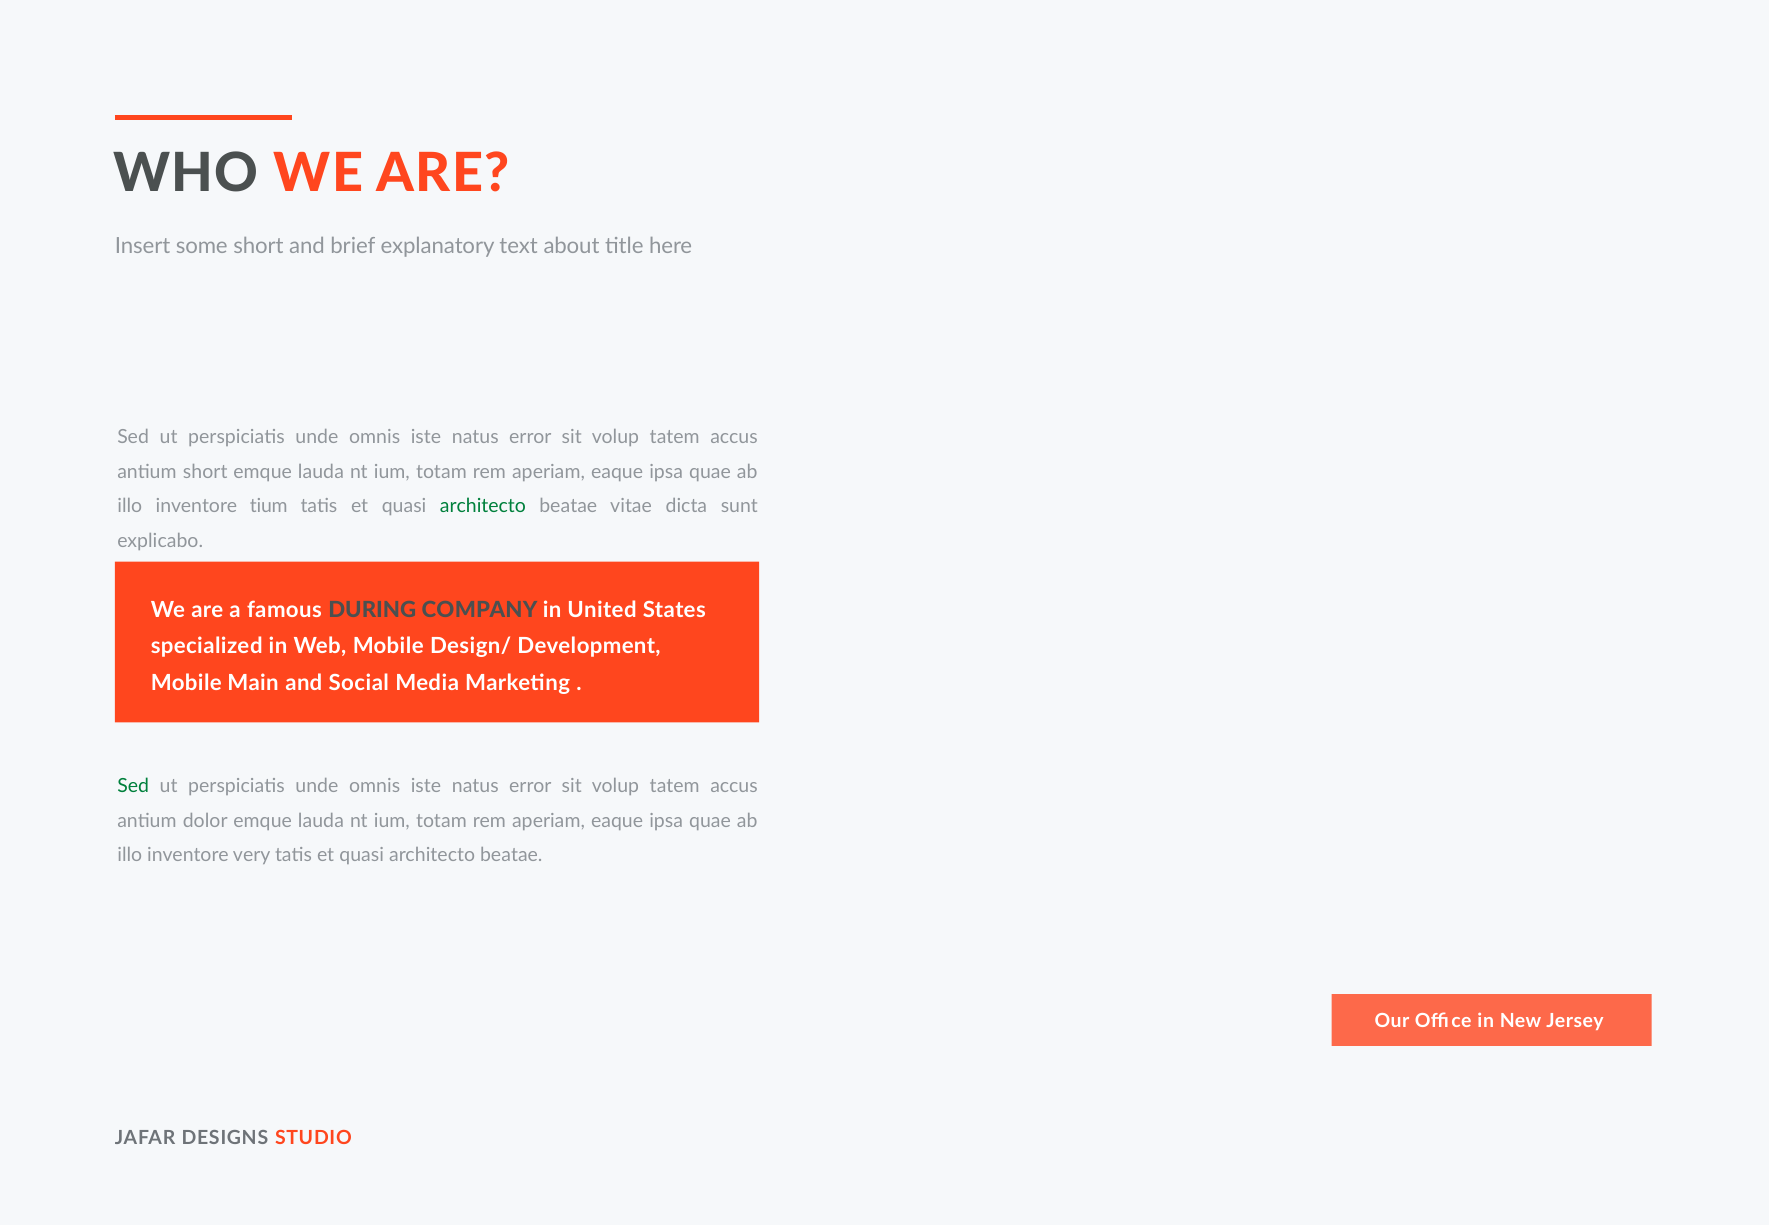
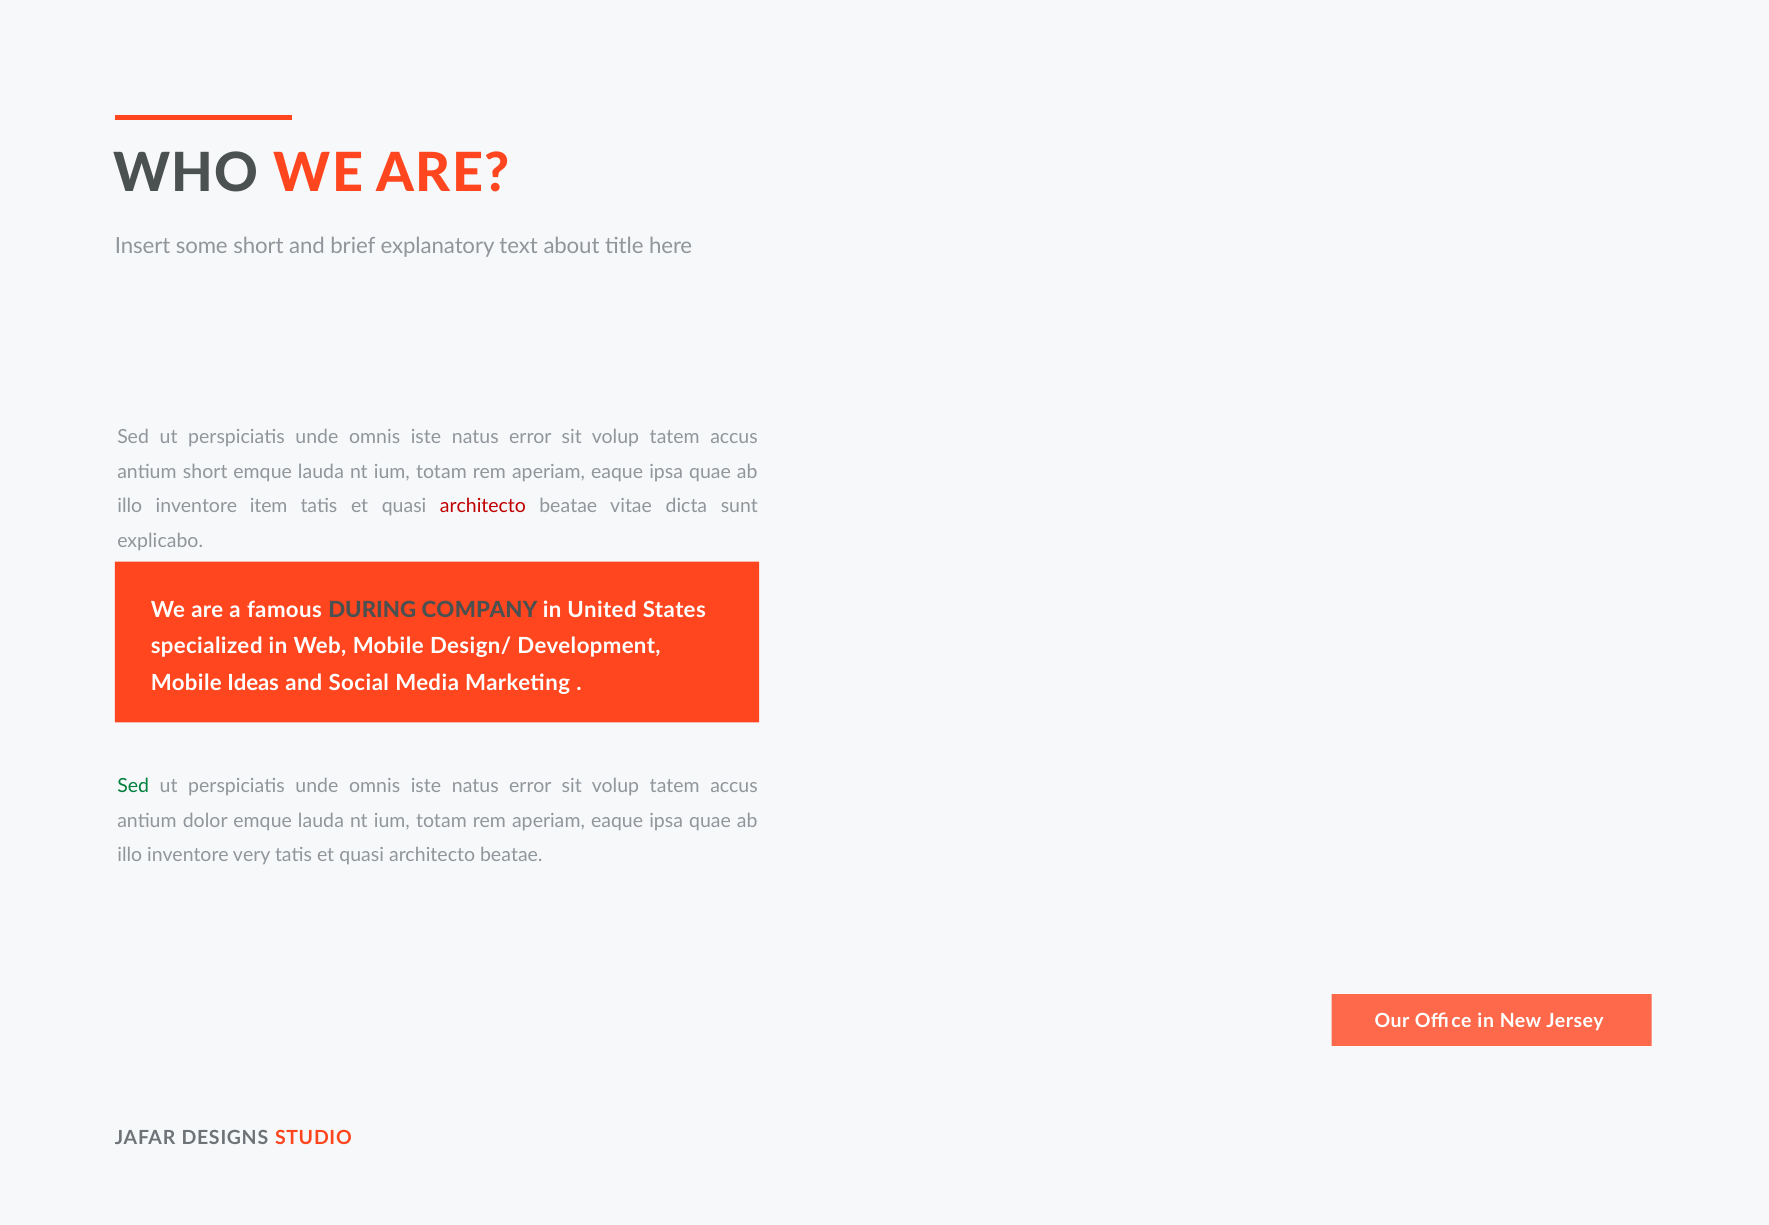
tium: tium -> item (269, 506)
architecto colour: green -> red (483, 506)
Main: Main -> Ideas (253, 683)
